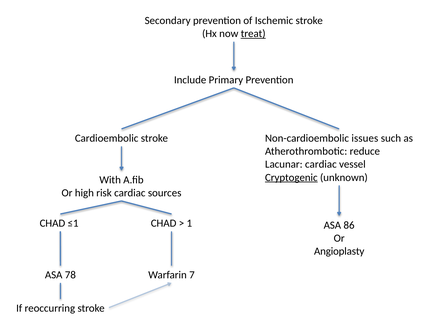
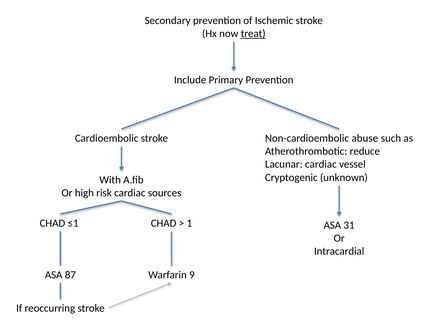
issues: issues -> abuse (365, 138)
Cryptogenic underline: present -> none (291, 177)
86: 86 -> 31 (349, 225)
Angioplasty: Angioplasty -> Intracardial (339, 251)
78: 78 -> 87 (70, 275)
7: 7 -> 9 (192, 275)
